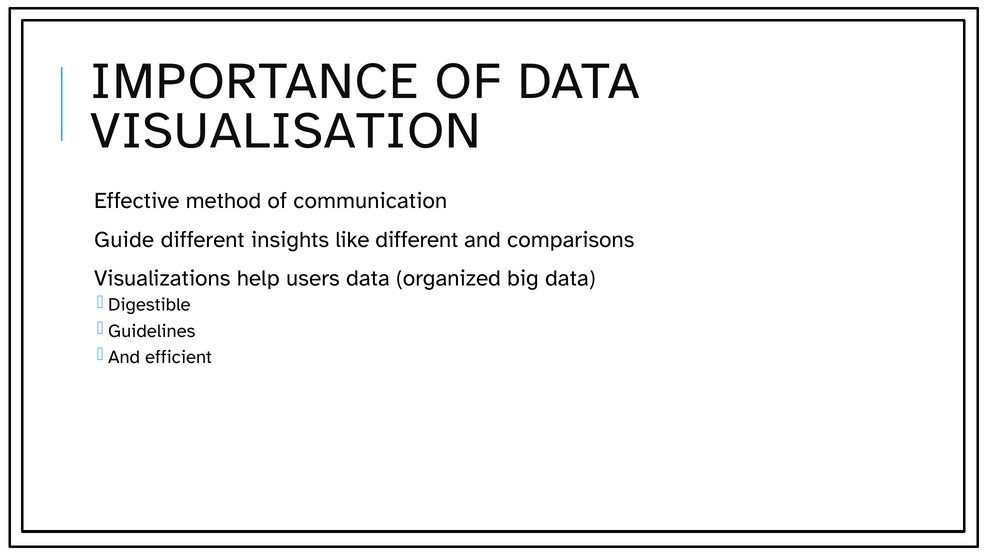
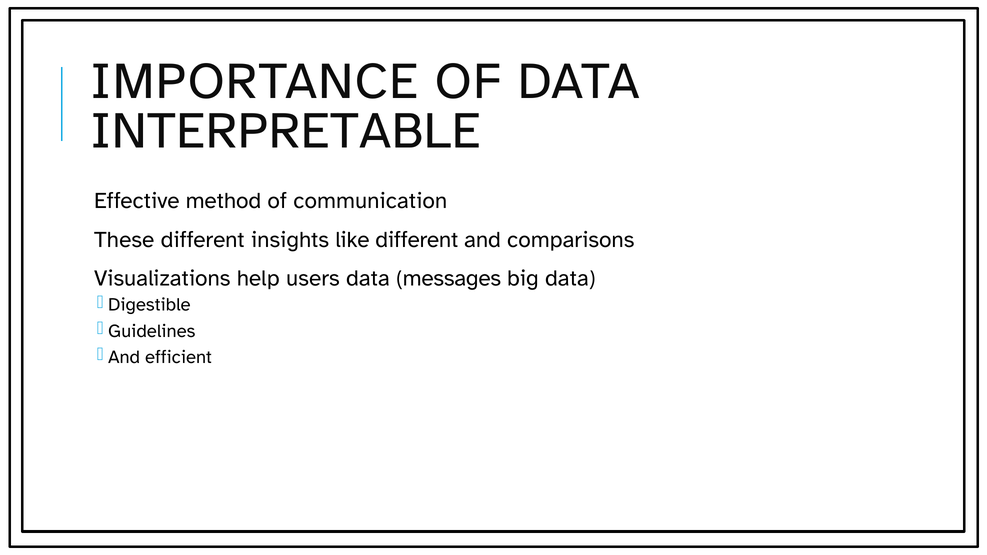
VISUALISATION: VISUALISATION -> INTERPRETABLE (286, 131)
Guide: Guide -> These (124, 240)
organized: organized -> messages (449, 278)
